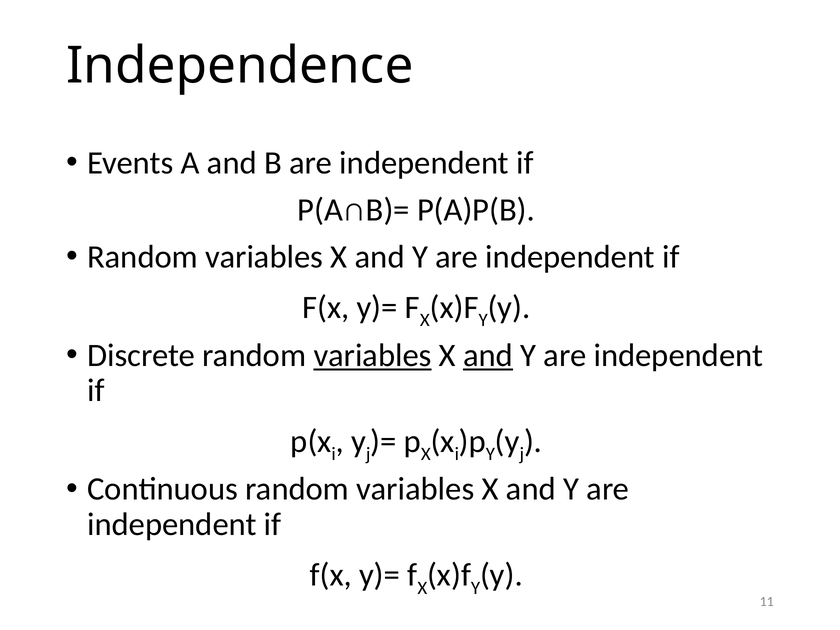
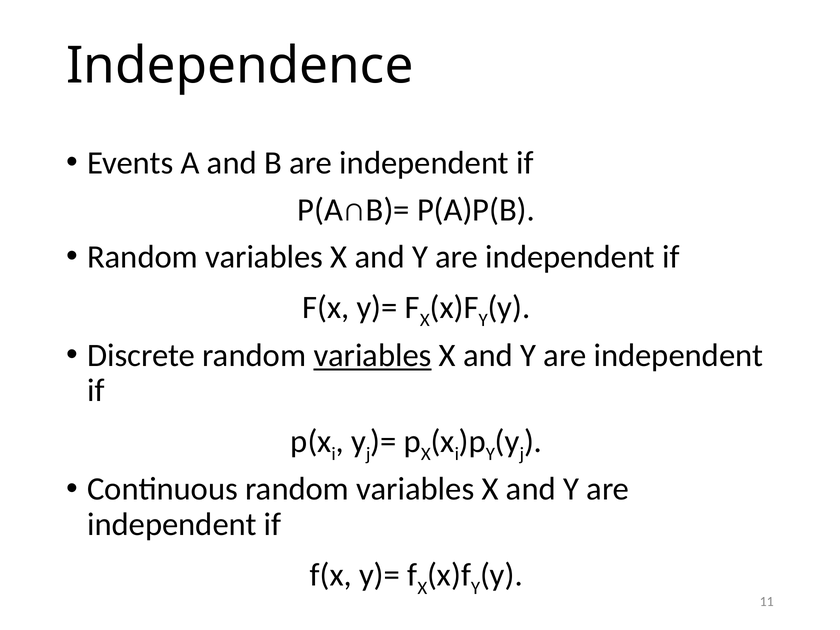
and underline: present -> none (488, 355)
